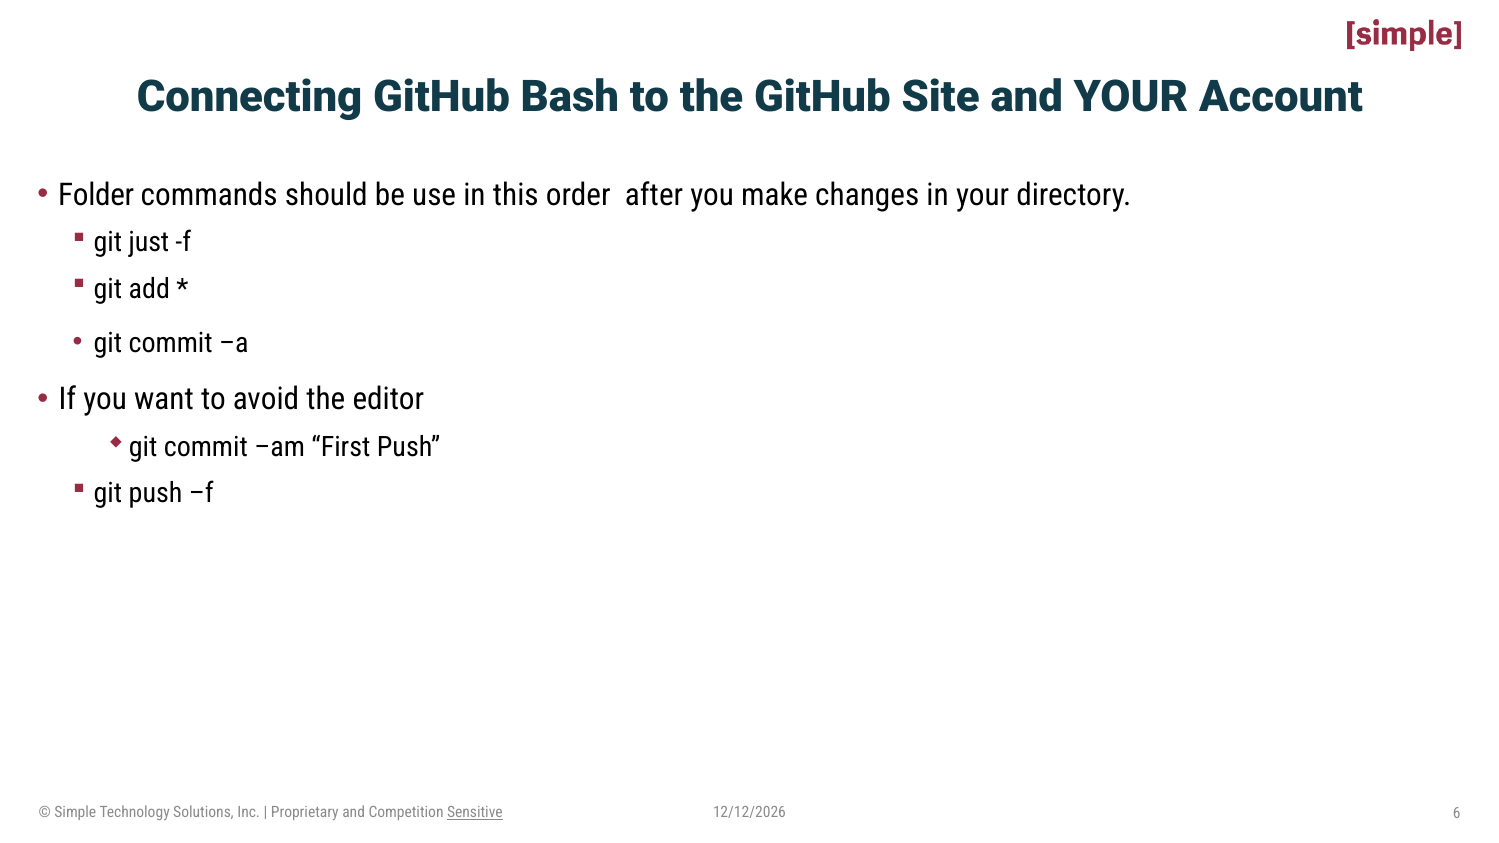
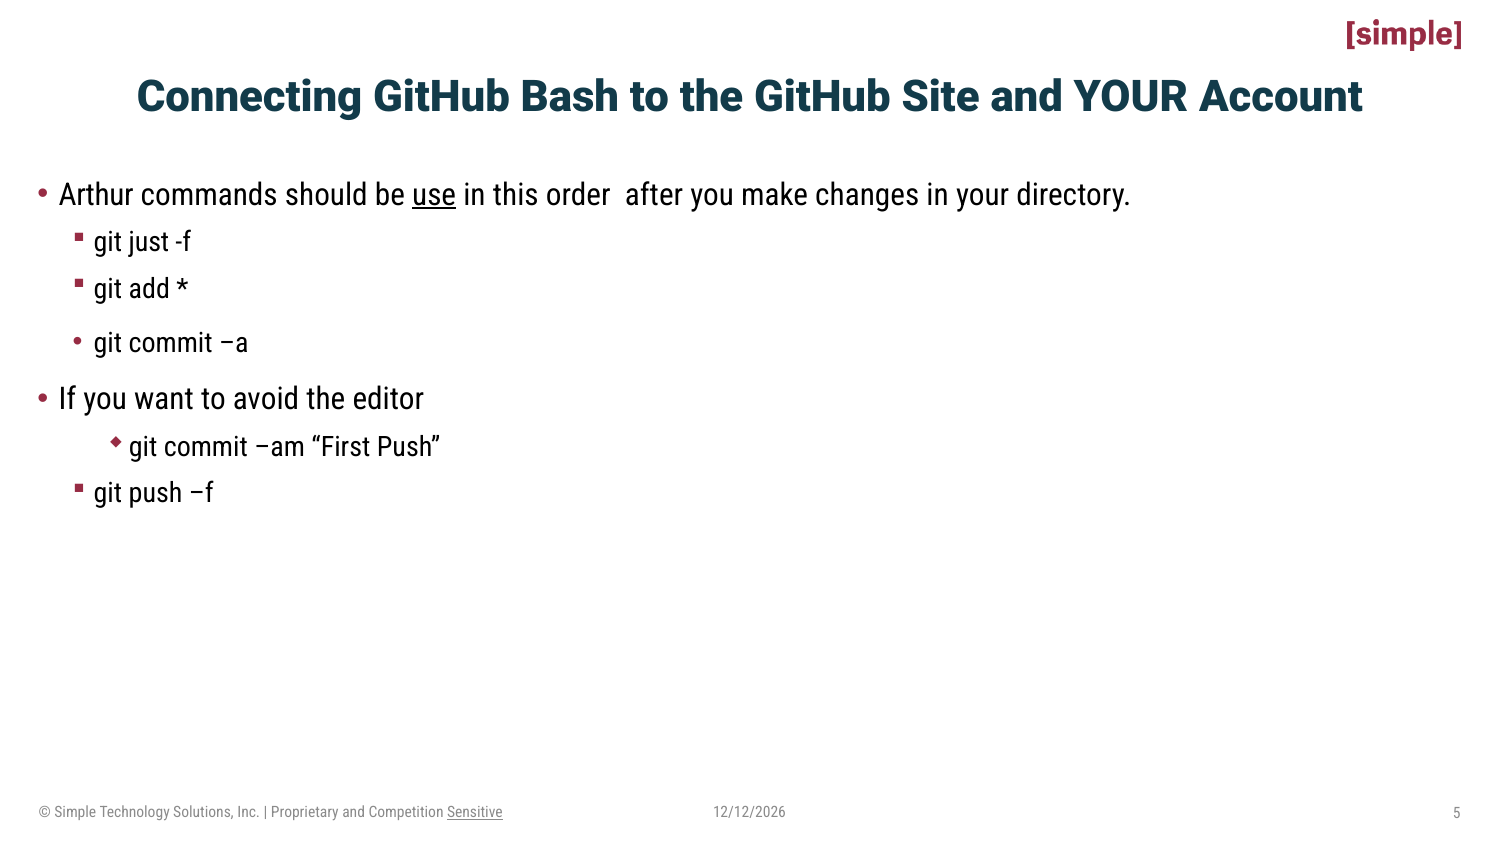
Folder: Folder -> Arthur (96, 195)
use underline: none -> present (434, 195)
6: 6 -> 5 (1457, 813)
